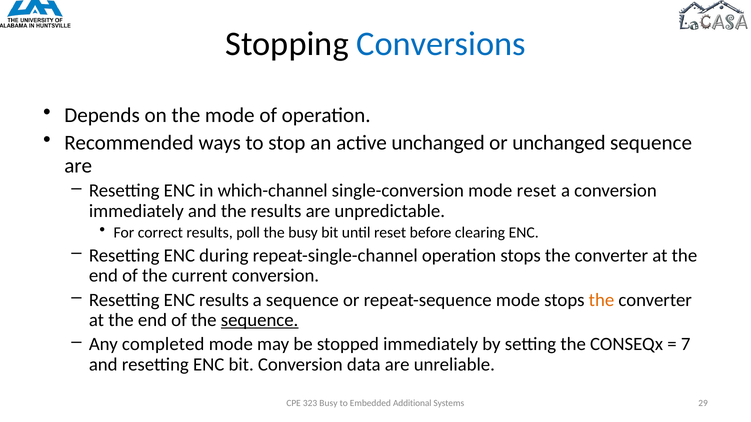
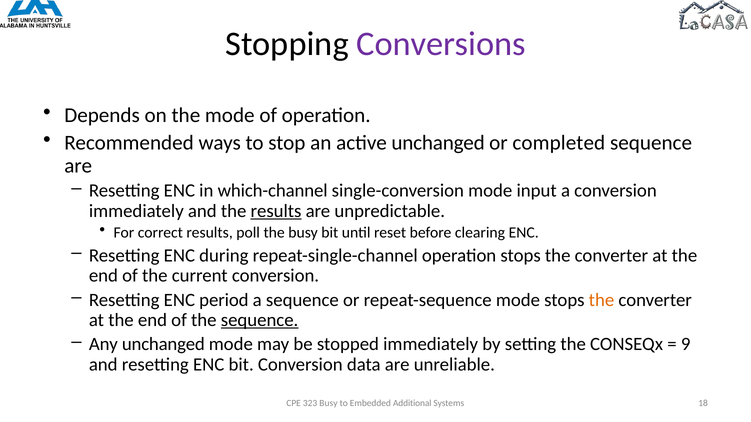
Conversions colour: blue -> purple (441, 44)
or unchanged: unchanged -> completed (559, 143)
mode reset: reset -> input (537, 191)
results underline: none -> present (276, 211)
ENC results: results -> period (224, 300)
Any completed: completed -> unchanged (163, 345)
7: 7 -> 9 (686, 345)
29: 29 -> 18 (703, 403)
